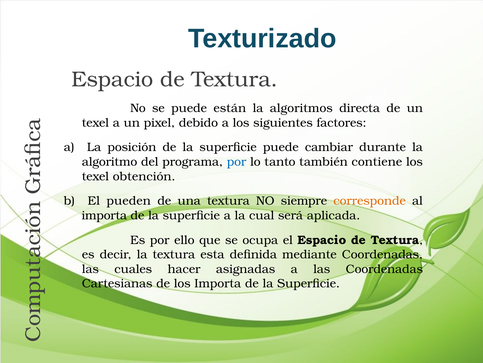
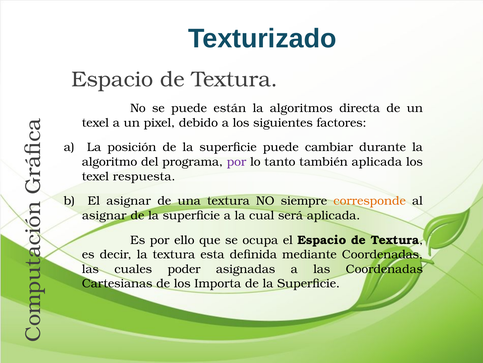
por colour: blue -> purple (237, 161)
también contiene: contiene -> aplicada (377, 161)
obtención: obtención -> respuesta (144, 176)
El pueden: pueden -> asignar (129, 201)
importa: importa -> asignar (104, 215)
hacer: hacer -> poder (184, 269)
